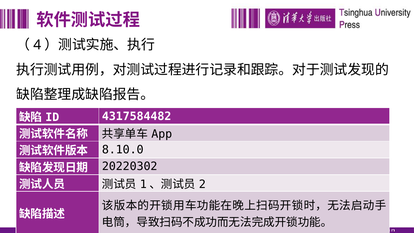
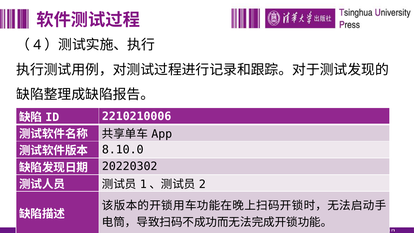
4317584482: 4317584482 -> 2210210006 (137, 116)
